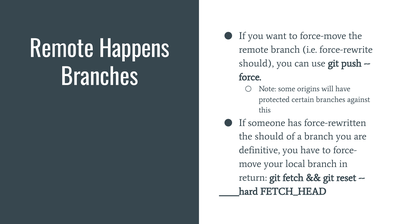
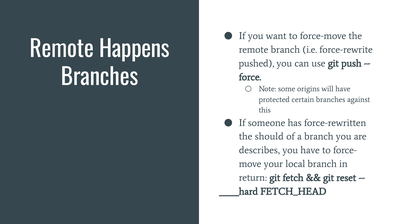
should: should -> pushed (257, 63)
definitive: definitive -> describes (259, 150)
